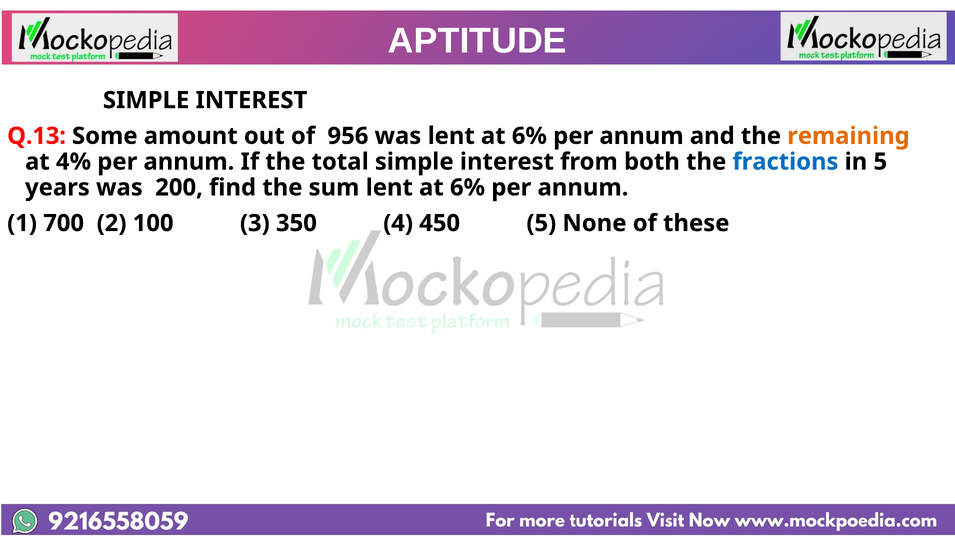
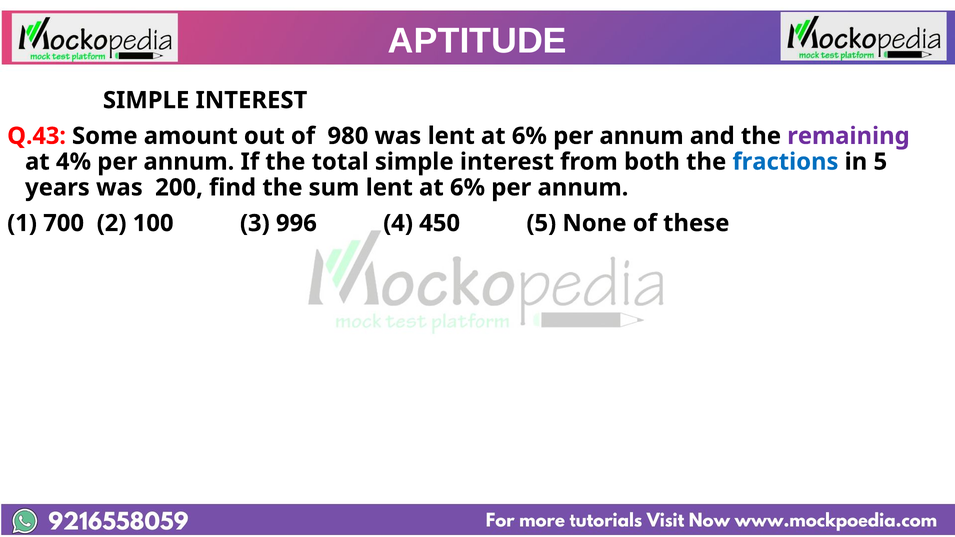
Q.13: Q.13 -> Q.43 (37, 136)
956: 956 -> 980 (348, 136)
remaining colour: orange -> purple (848, 136)
350: 350 -> 996 (296, 223)
